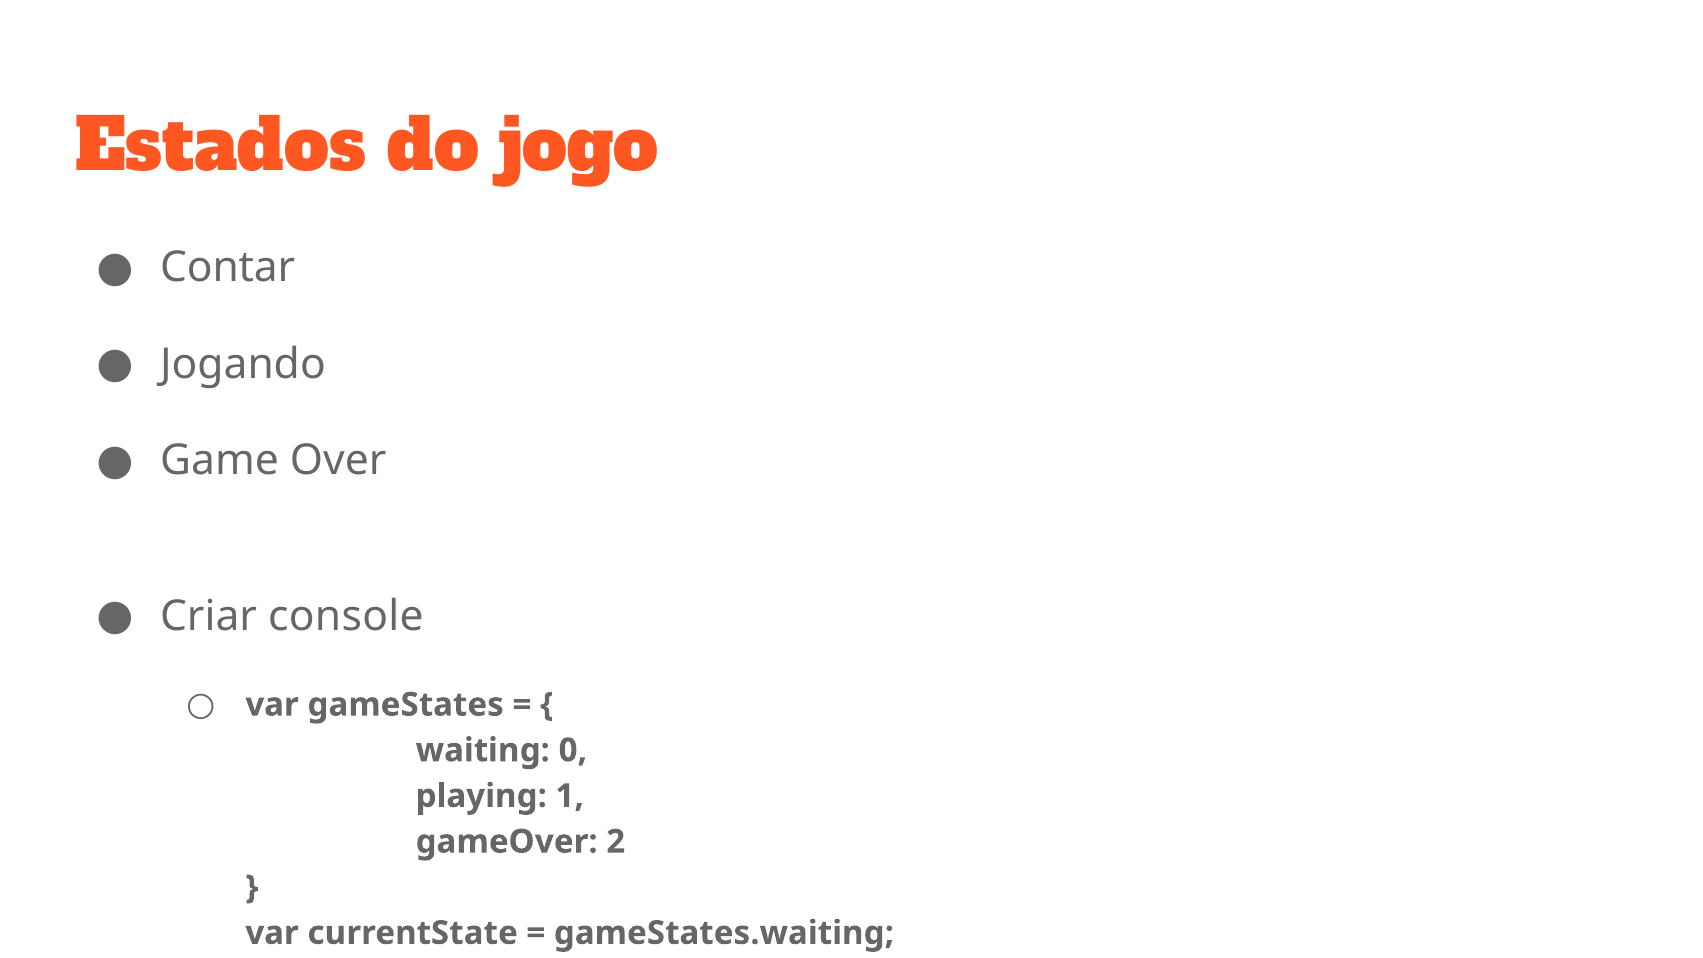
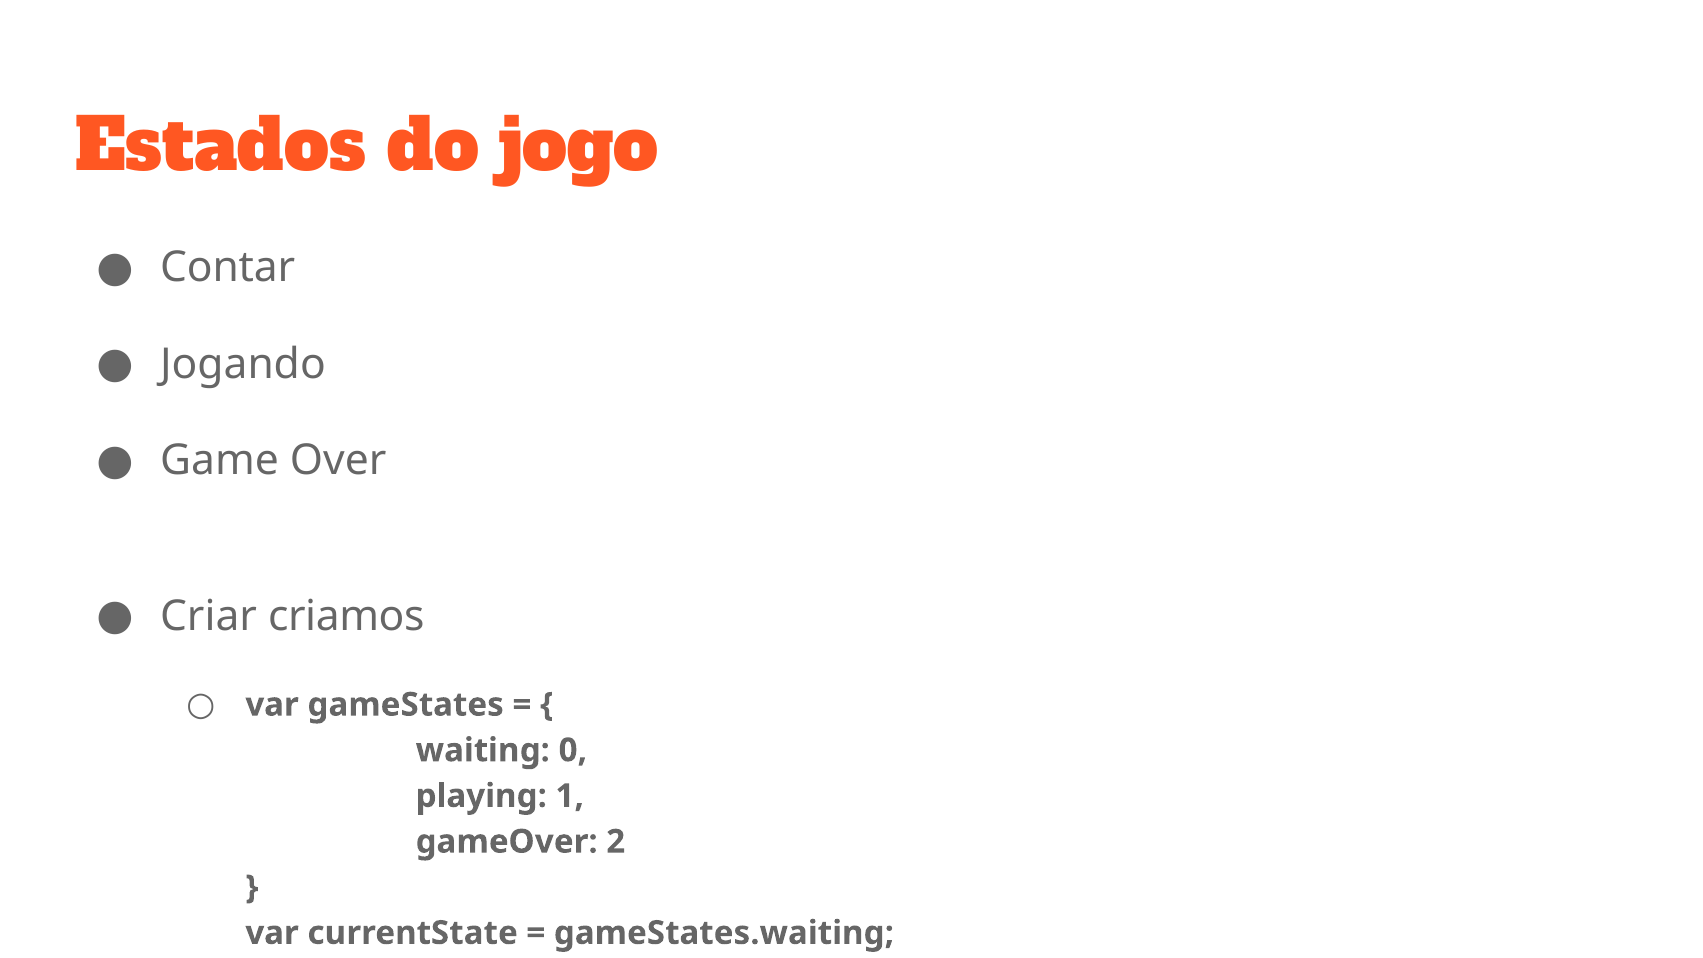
console: console -> criamos (346, 616)
